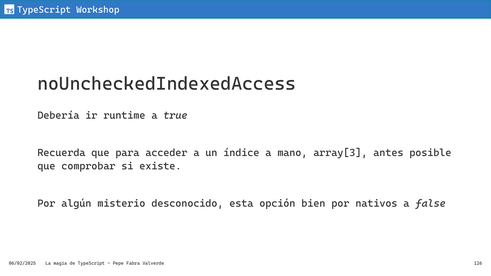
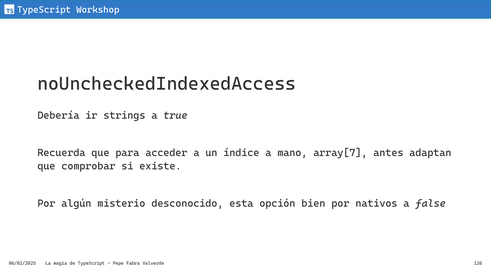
runtime: runtime -> strings (124, 116)
array[3: array[3 -> array[7 (340, 153)
posible: posible -> adaptan (430, 153)
